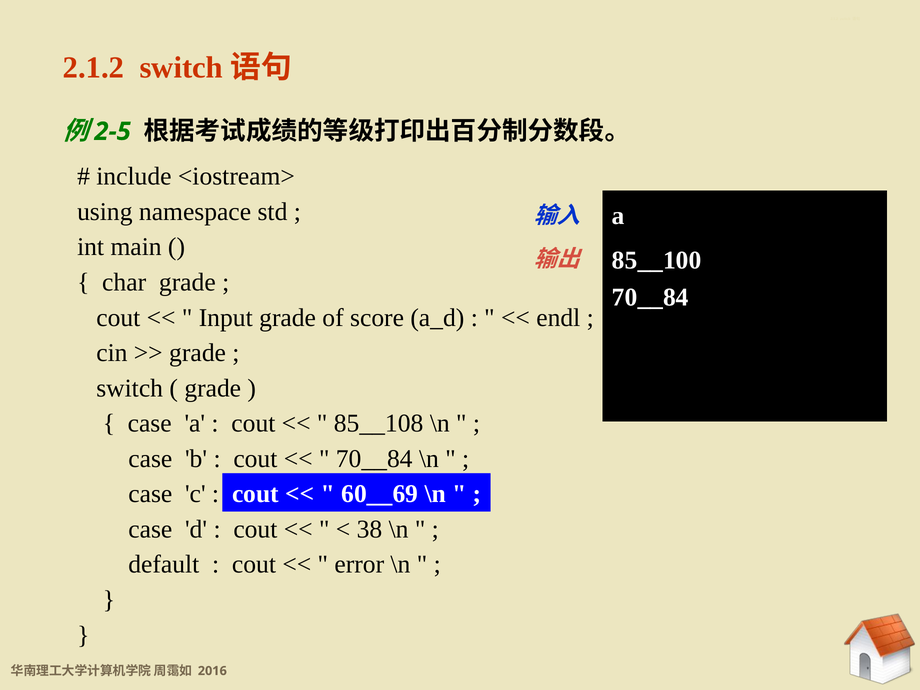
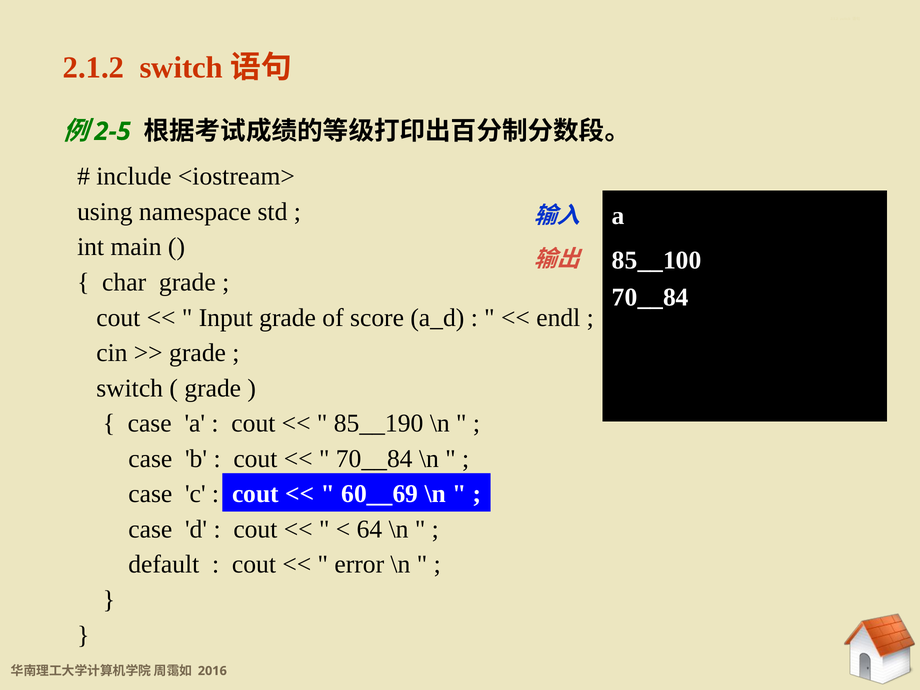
85__108: 85__108 -> 85__190 (379, 423)
38: 38 -> 64 (369, 529)
